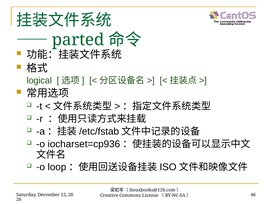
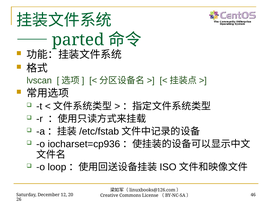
logical: logical -> lvscan (39, 81)
